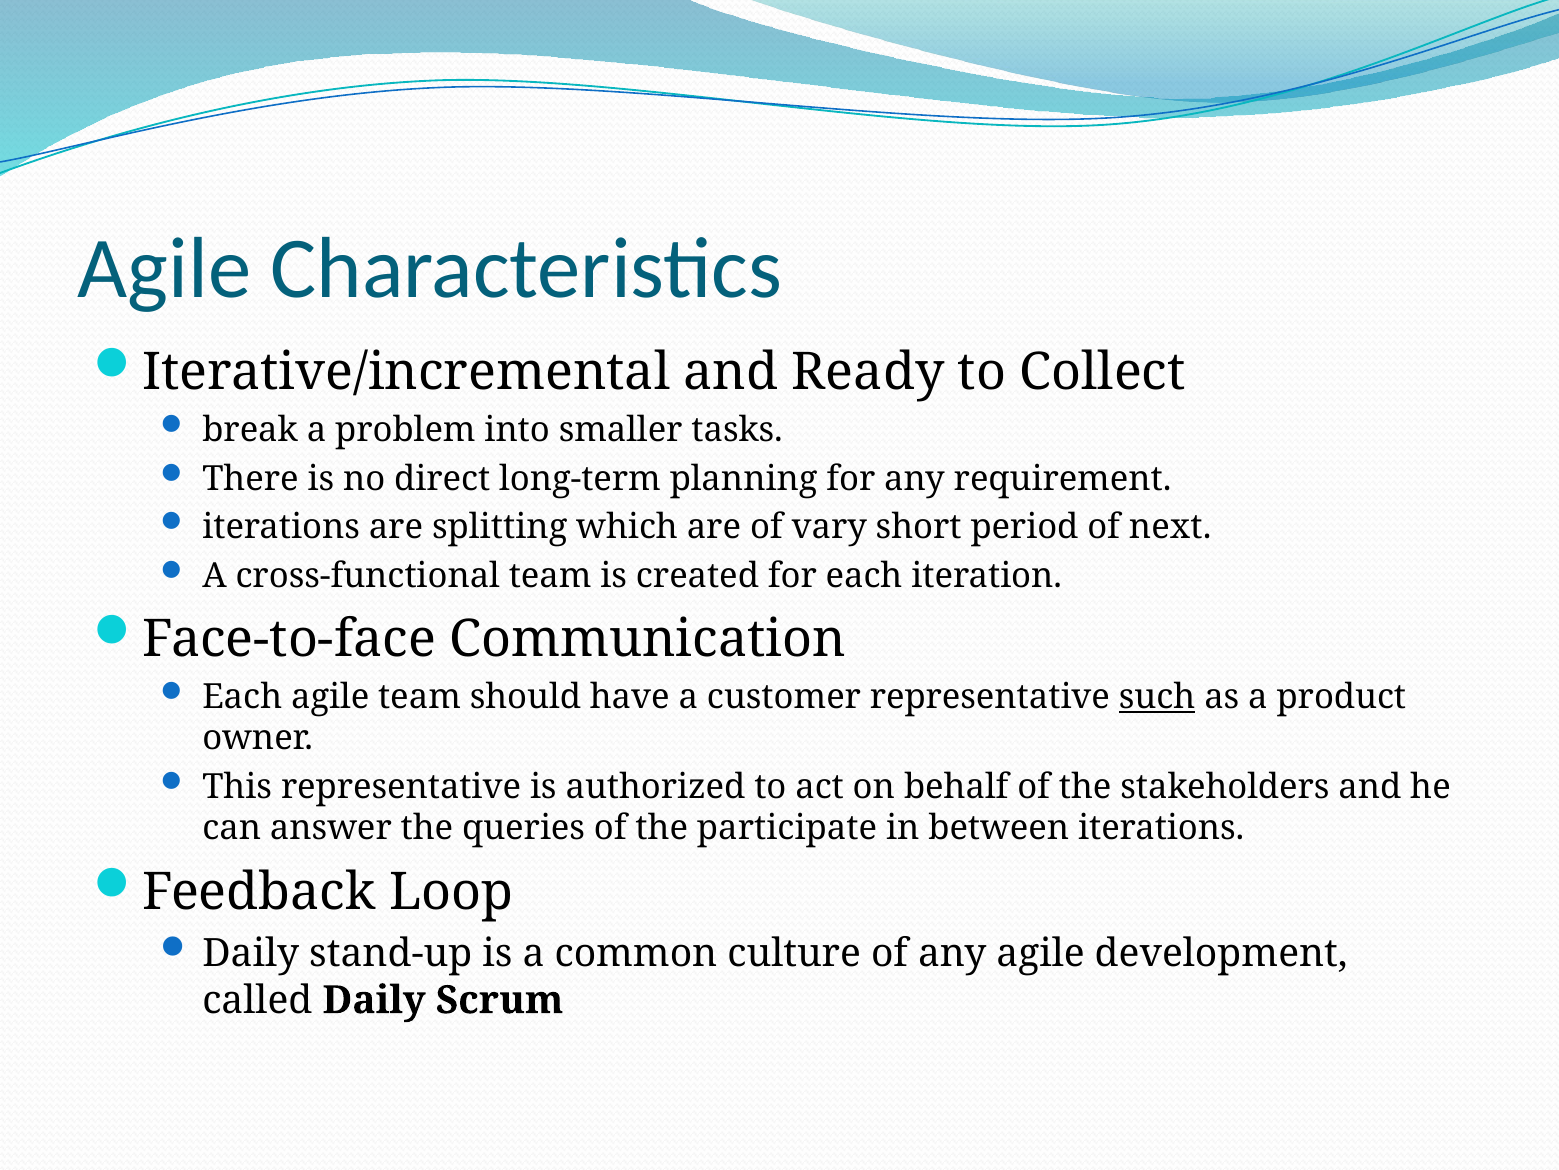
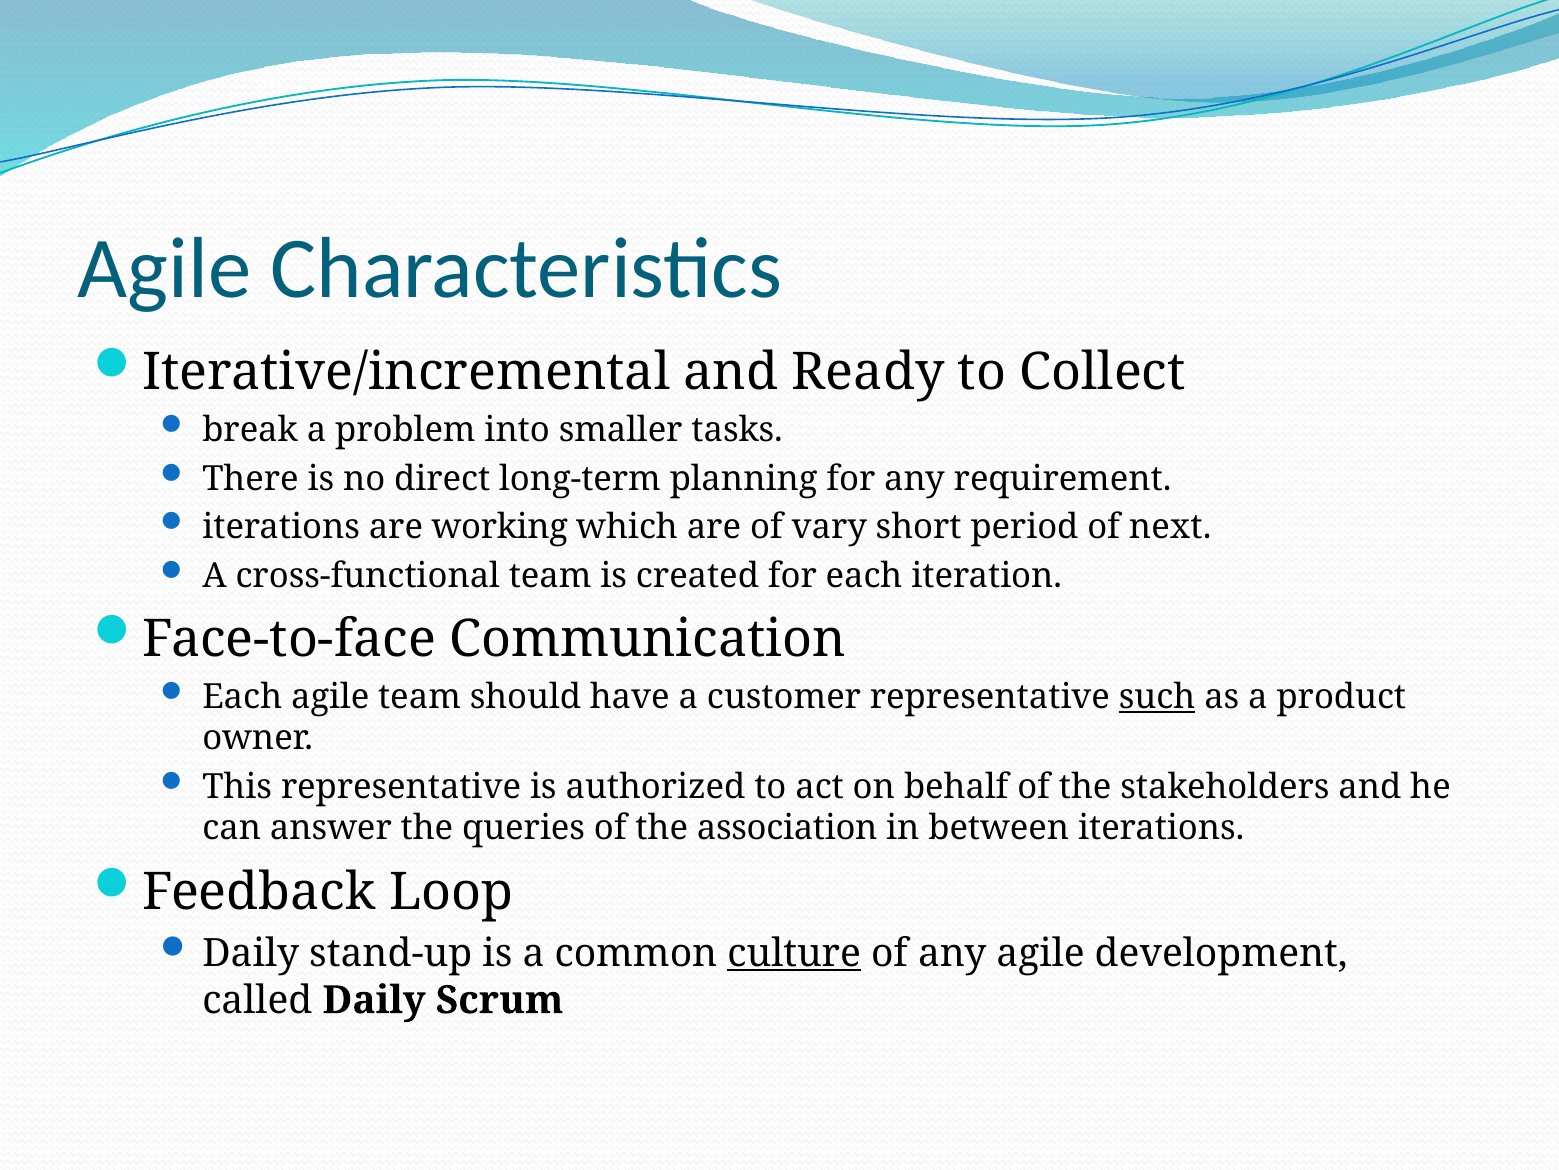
splitting: splitting -> working (500, 527)
participate: participate -> association (787, 828)
culture underline: none -> present (794, 953)
